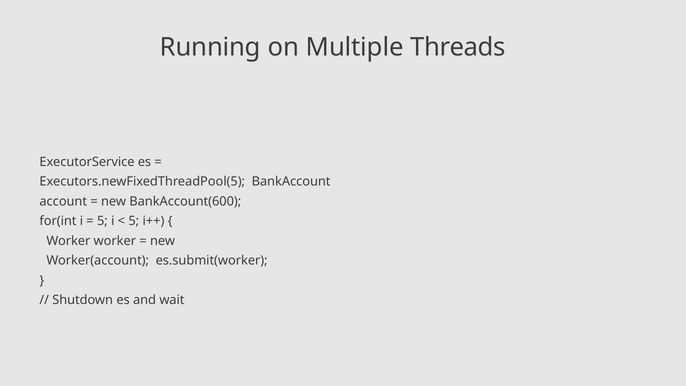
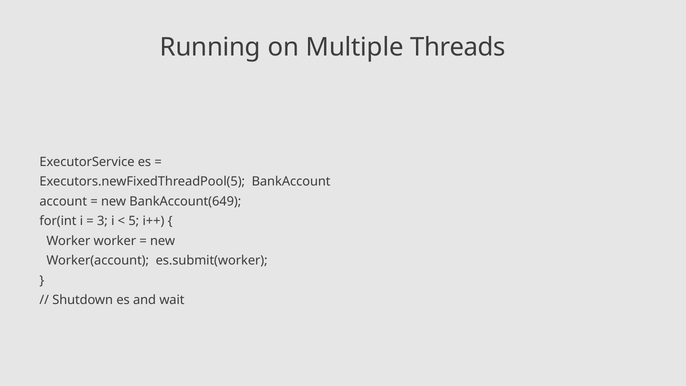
BankAccount(600: BankAccount(600 -> BankAccount(649 (185, 201)
5: 5 -> 3 (102, 221)
